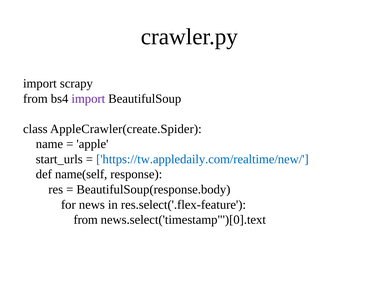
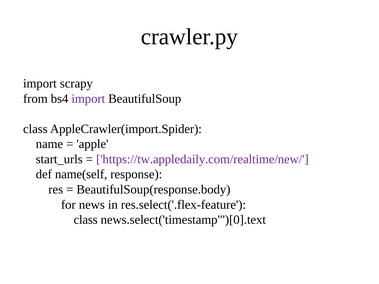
AppleCrawler(create.Spider: AppleCrawler(create.Spider -> AppleCrawler(import.Spider (126, 129)
https://tw.appledaily.com/realtime/new/ colour: blue -> purple (202, 159)
from: from -> class (86, 220)
